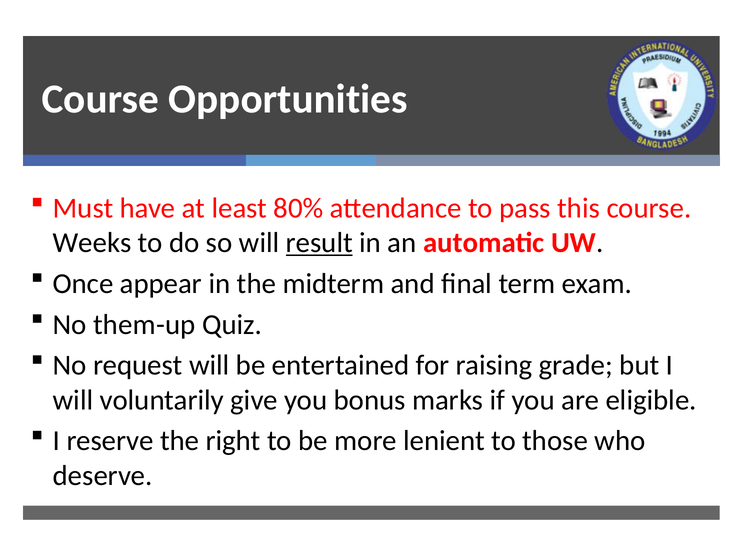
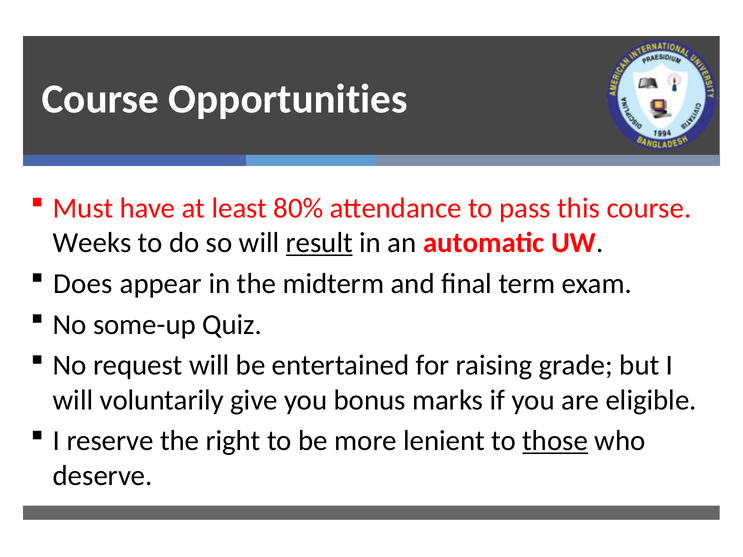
Once: Once -> Does (83, 284)
them-up: them-up -> some-up (144, 325)
those underline: none -> present (555, 441)
